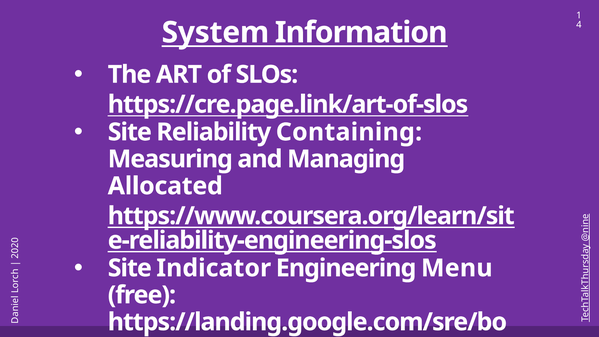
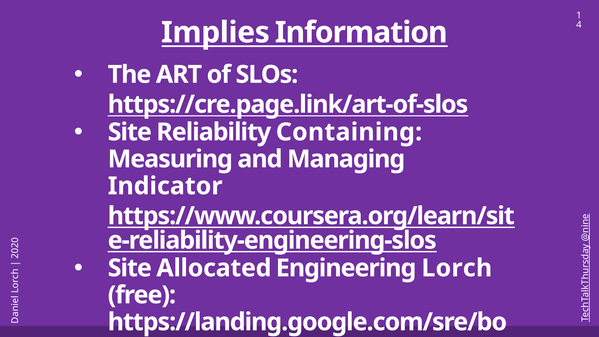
System: System -> Implies (215, 33)
Allocated: Allocated -> Indicator (165, 186)
Indicator: Indicator -> Allocated (214, 268)
Menu: Menu -> Lorch (457, 268)
